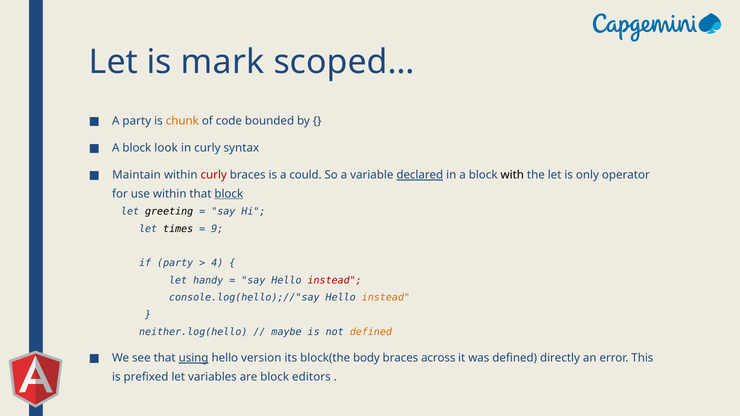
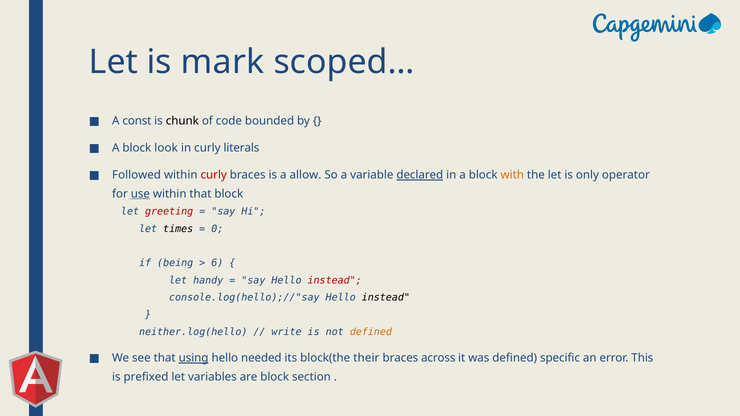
A party: party -> const (137, 121)
chunk colour: orange -> black (182, 121)
syntax: syntax -> literals (241, 148)
Maintain: Maintain -> Followed (137, 175)
could: could -> allow (305, 175)
with colour: black -> orange (512, 175)
use underline: none -> present (140, 194)
block underline: present -> none (229, 194)
greeting colour: black -> red (169, 212)
9: 9 -> 0 (217, 229)
if party: party -> being (175, 263)
4: 4 -> 6 (217, 263)
instead colour: orange -> black (386, 298)
maybe: maybe -> write (287, 332)
version: version -> needed (261, 358)
body: body -> their (366, 358)
directly: directly -> specific (560, 358)
editors: editors -> section (311, 377)
